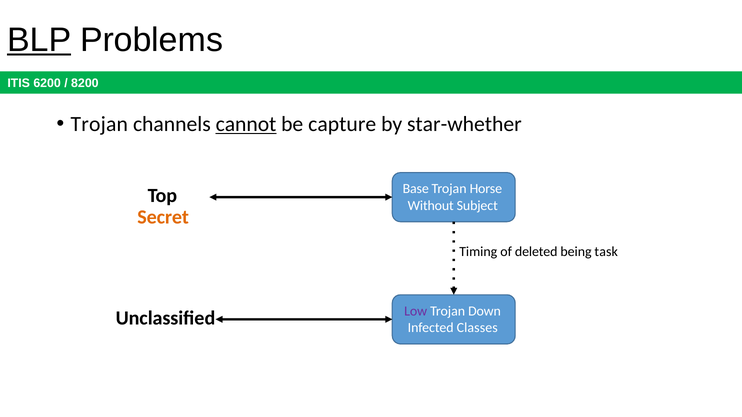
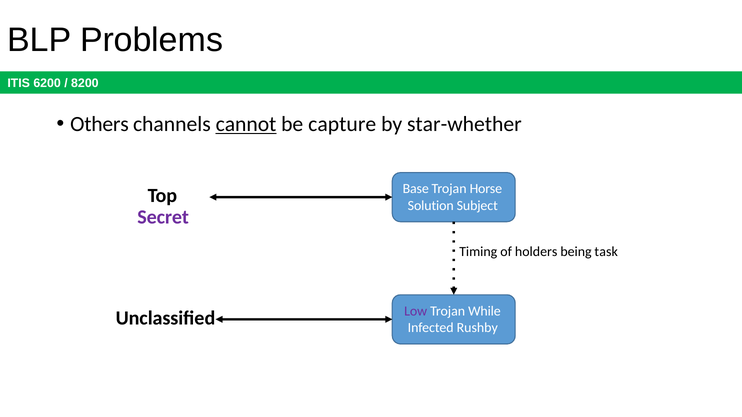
BLP underline: present -> none (39, 40)
Trojan: Trojan -> Others (99, 124)
Without: Without -> Solution (431, 206)
Secret colour: orange -> purple (163, 217)
deleted: deleted -> holders (536, 252)
Down: Down -> While (484, 311)
Classes: Classes -> Rushby (477, 328)
